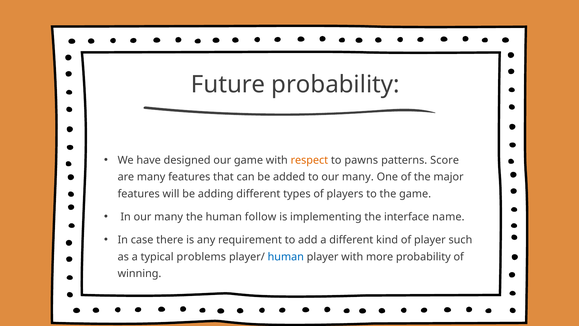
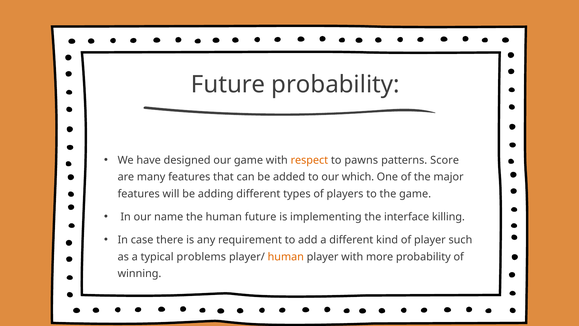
to our many: many -> which (358, 177)
In our many: many -> name (169, 217)
human follow: follow -> future (261, 217)
name: name -> killing (448, 217)
human colour: blue -> orange (286, 257)
